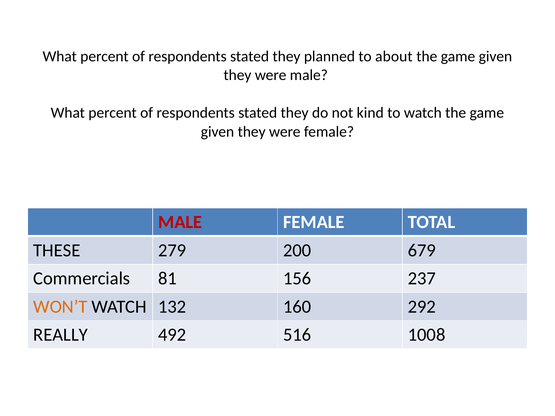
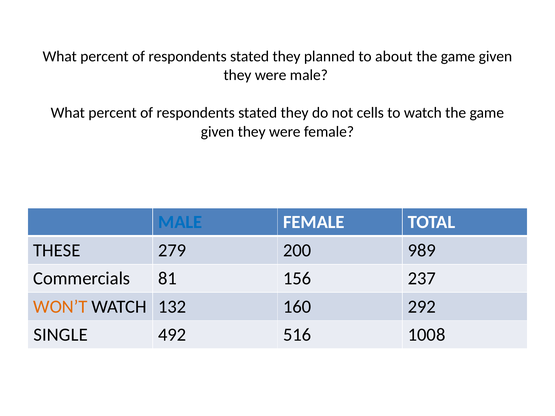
kind: kind -> cells (370, 113)
MALE colour: red -> blue (180, 222)
679: 679 -> 989 (422, 251)
REALLY: REALLY -> SINGLE (61, 335)
